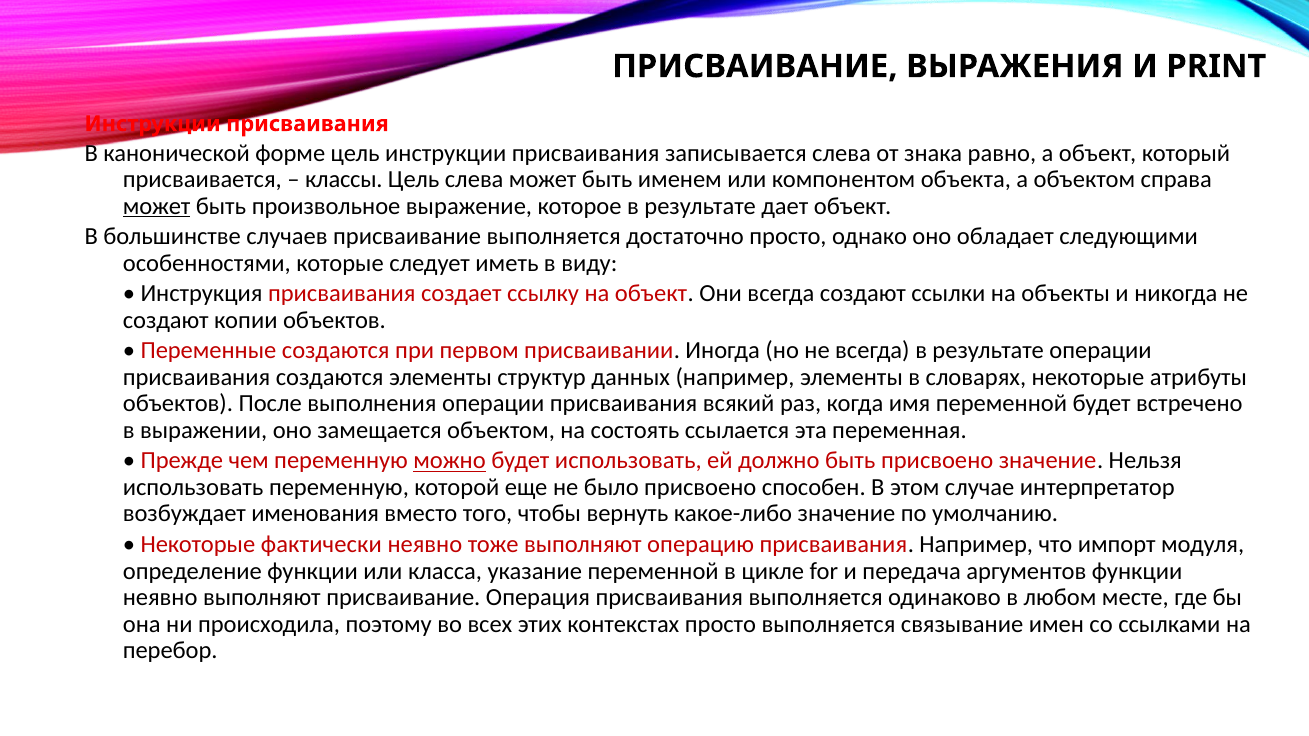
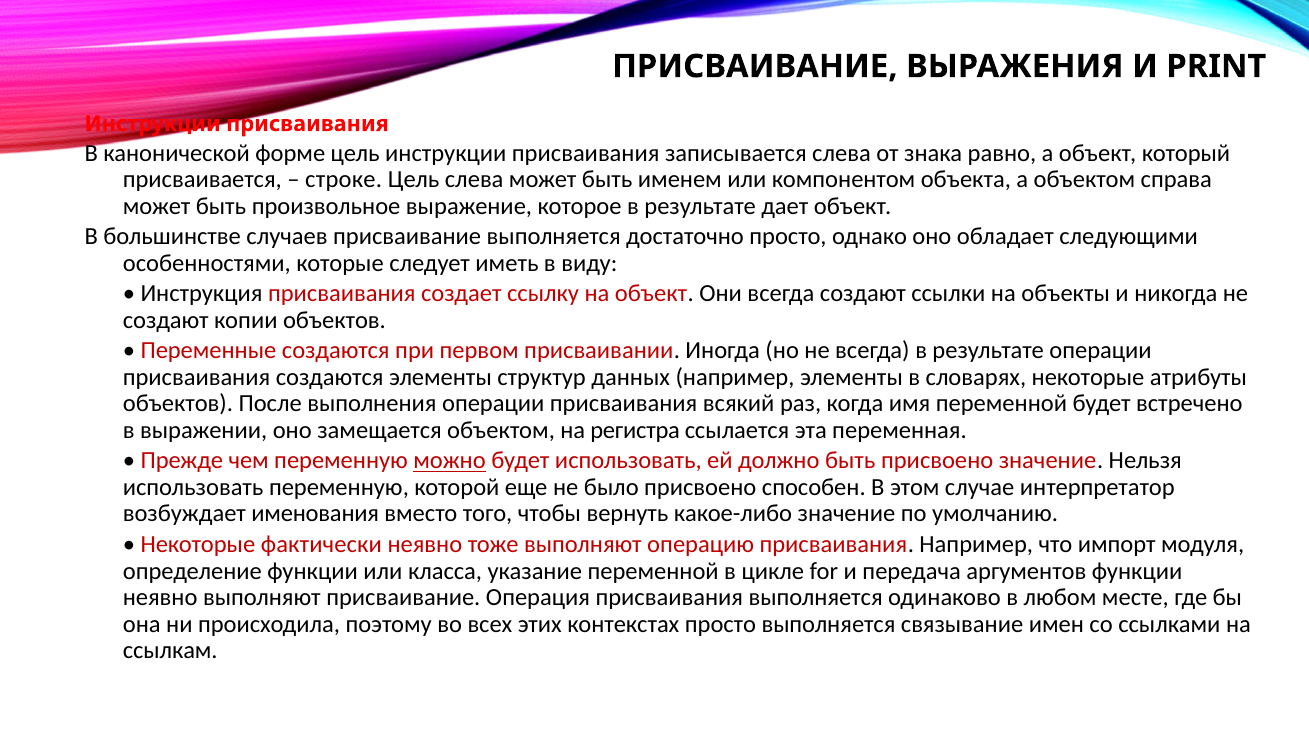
классы: классы -> строке (344, 180)
может underline: present -> none (157, 206)
состоять: состоять -> регистра (635, 430)
перебор: перебор -> ссылкам (170, 651)
